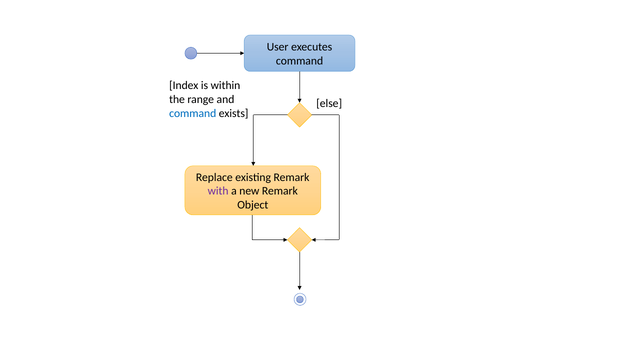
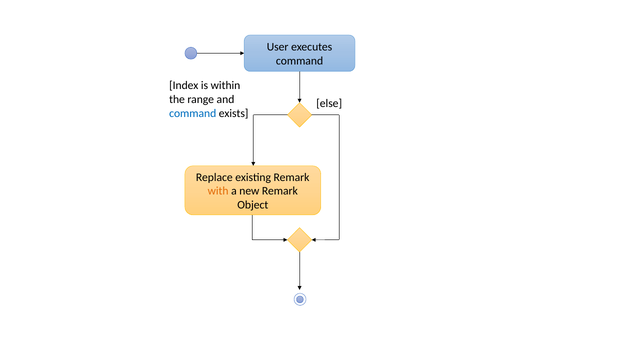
with colour: purple -> orange (218, 191)
